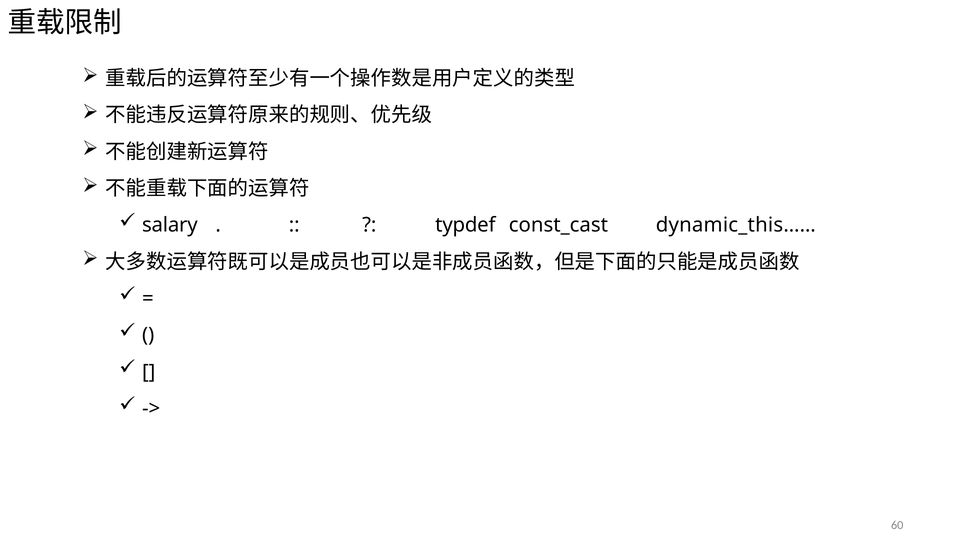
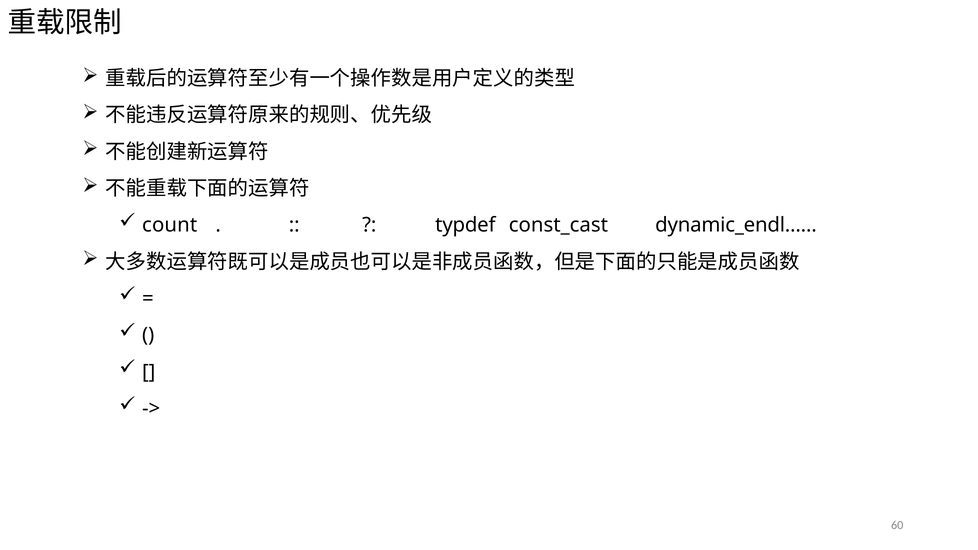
salary: salary -> count (170, 225)
dynamic_this……: dynamic_this…… -> dynamic_endl…… (736, 225)
